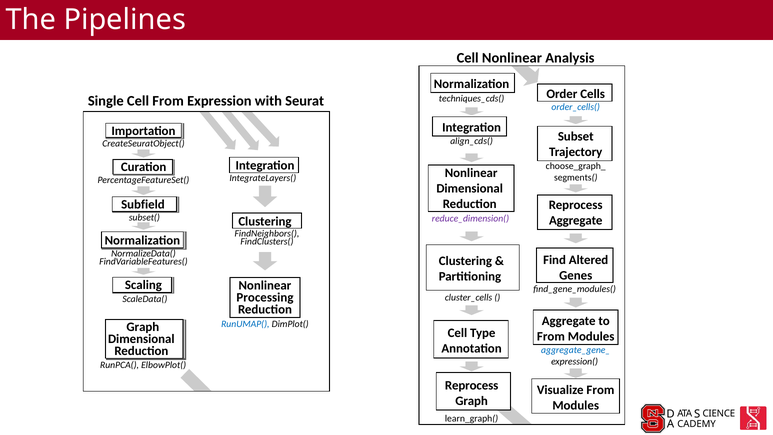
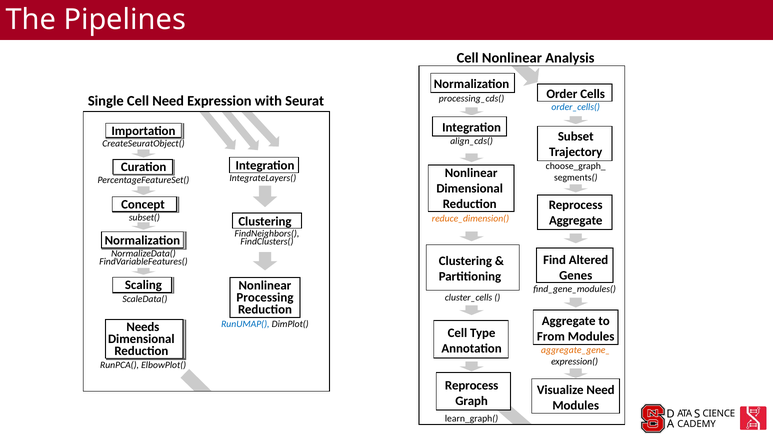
techniques_cds(: techniques_cds( -> processing_cds( (472, 98)
Cell From: From -> Need (168, 101)
Subfield: Subfield -> Concept (143, 204)
reduce_dimension( colour: purple -> orange (470, 218)
Graph: Graph -> Needs (143, 327)
aggregate_gene_ colour: blue -> orange (576, 350)
Visualize From: From -> Need (601, 390)
